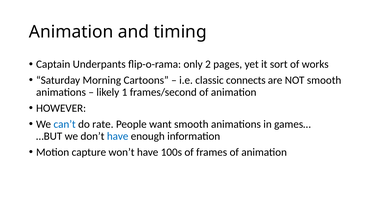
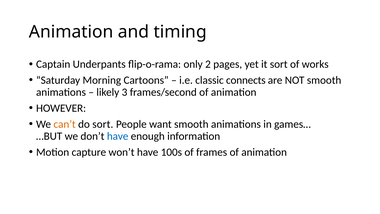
1: 1 -> 3 (125, 92)
can’t colour: blue -> orange (65, 124)
do rate: rate -> sort (103, 124)
